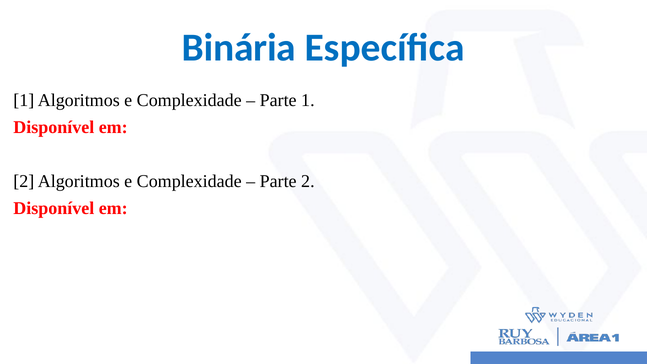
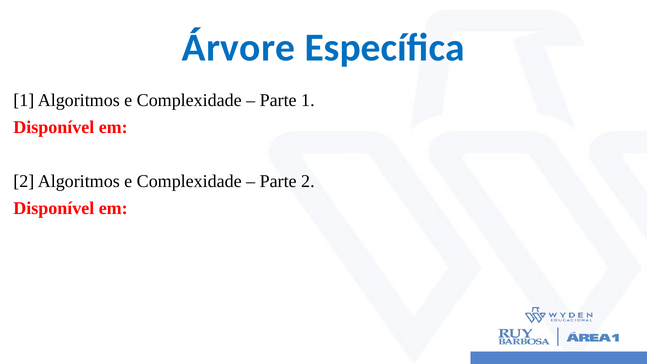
Binária: Binária -> Árvore (239, 48)
